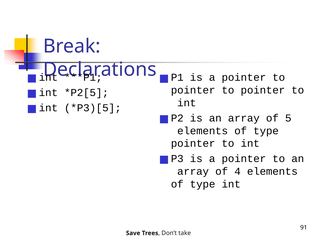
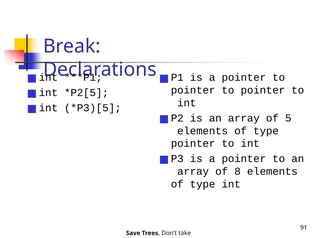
4: 4 -> 8 (238, 171)
